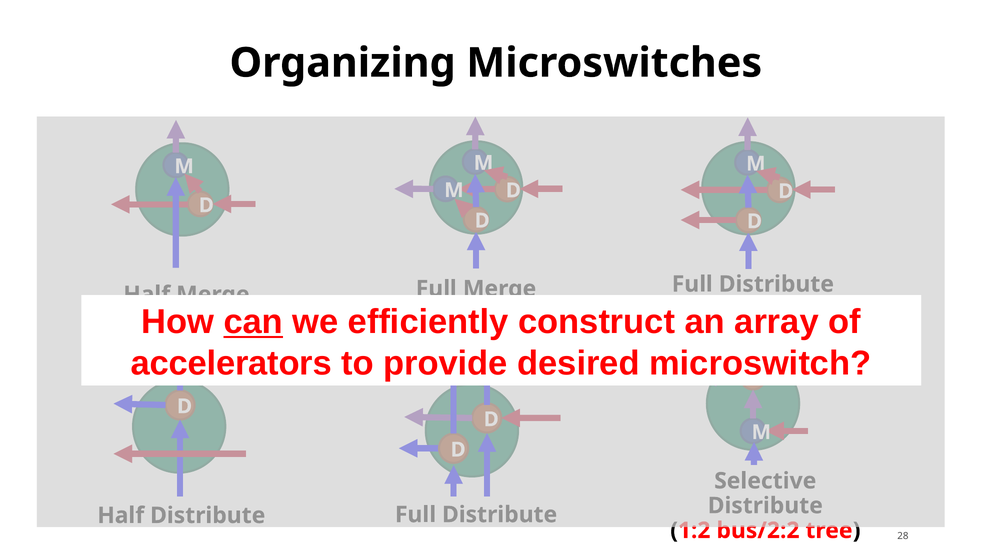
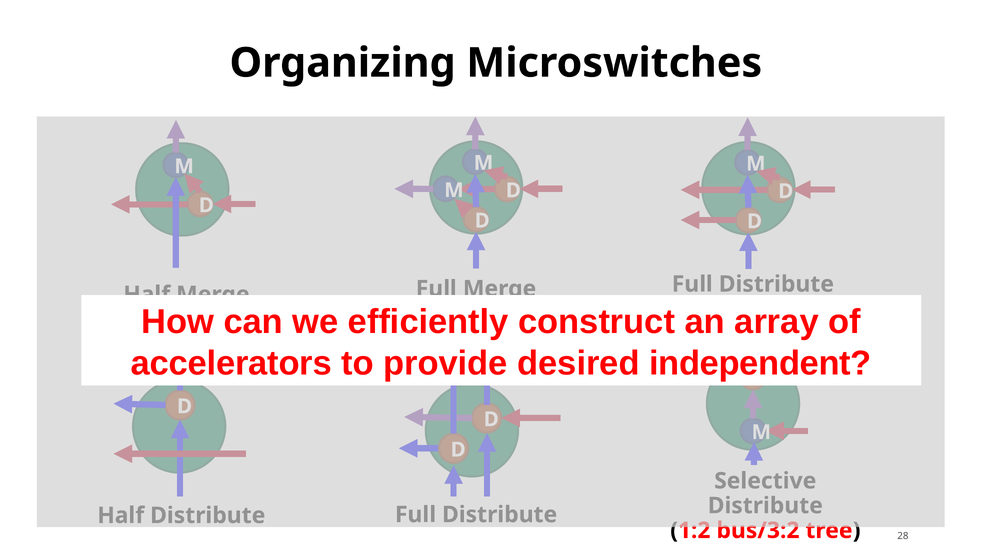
can underline: present -> none (253, 322)
microswitch: microswitch -> independent (760, 363)
bus/2:2: bus/2:2 -> bus/3:2 (758, 530)
